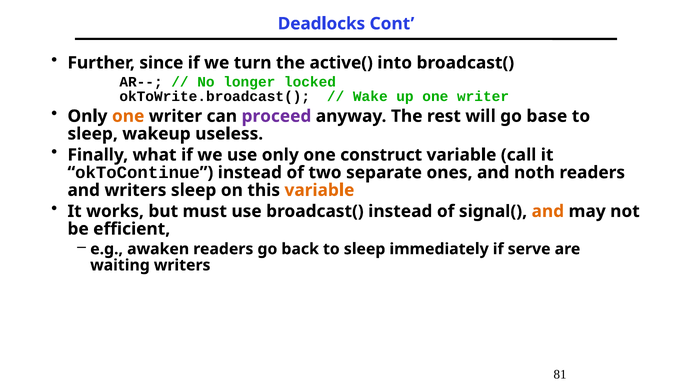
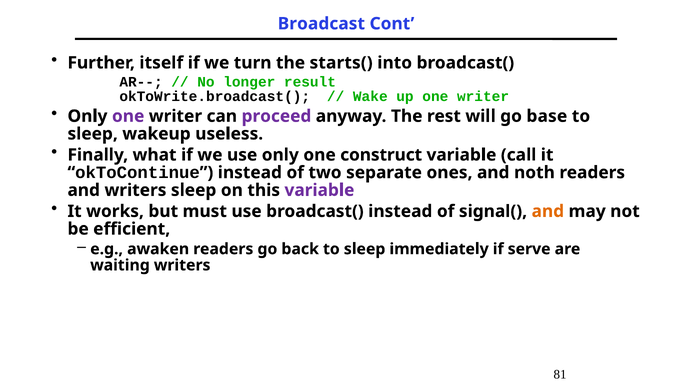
Deadlocks: Deadlocks -> Broadcast (321, 24)
since: since -> itself (161, 63)
active(: active( -> starts( (341, 63)
locked: locked -> result (310, 82)
one colour: orange -> purple (128, 116)
variable colour: orange -> purple (319, 190)
